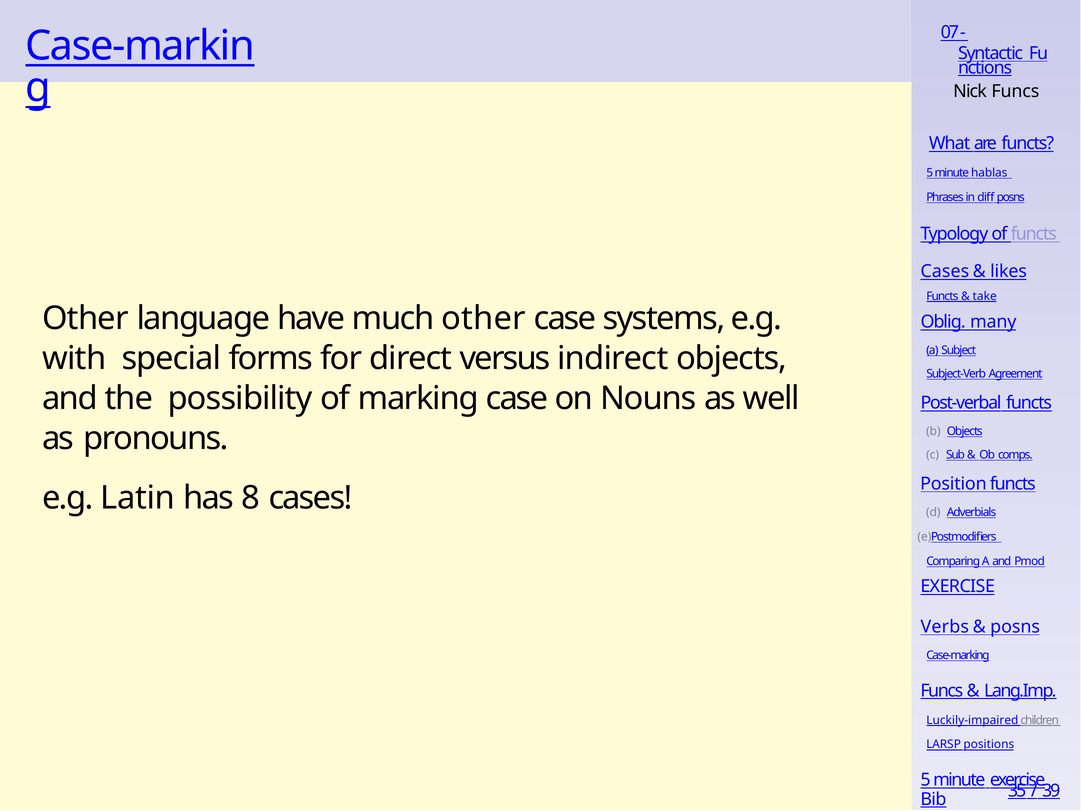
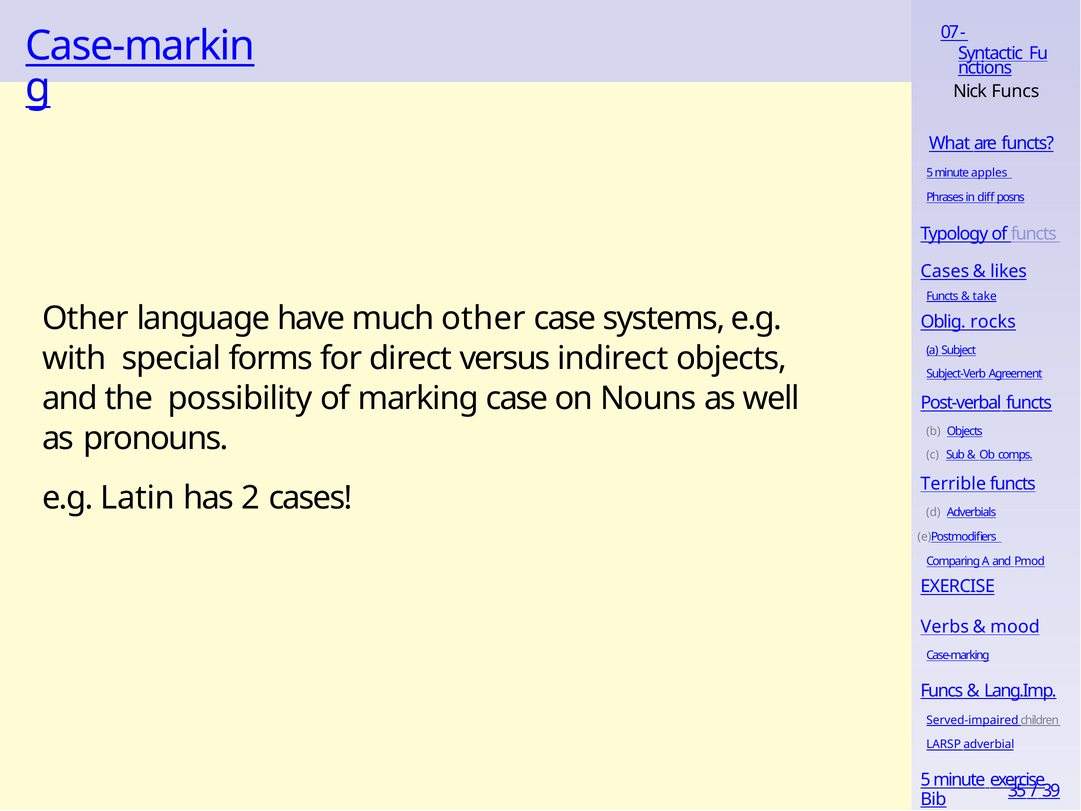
hablas: hablas -> apples (989, 173)
many: many -> rocks (993, 322)
Position: Position -> Terrible (953, 484)
8: 8 -> 2 (250, 498)
posns: posns -> mood (1015, 627)
Luckily-impaired: Luckily-impaired -> Served-impaired (972, 721)
positions: positions -> adverbial (989, 745)
